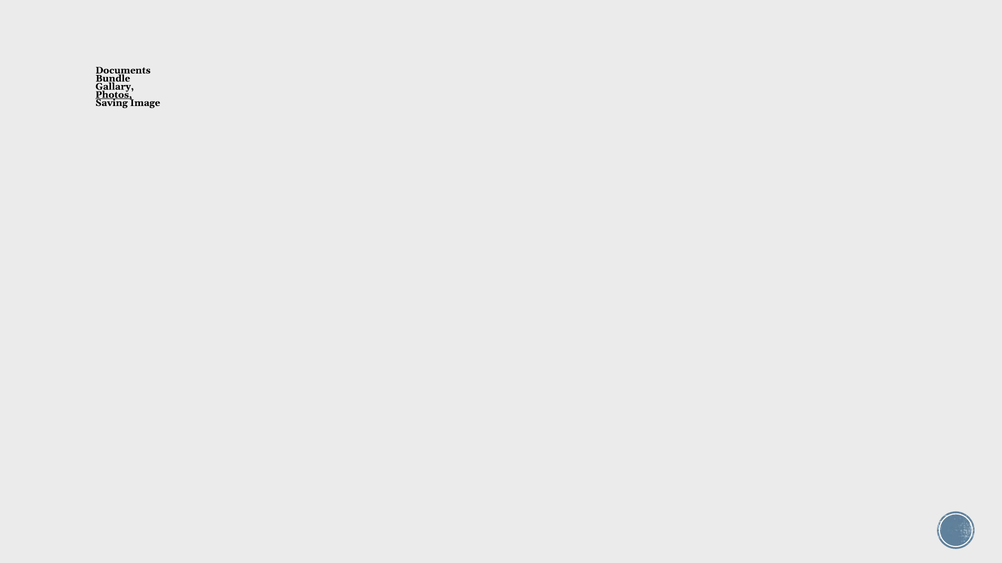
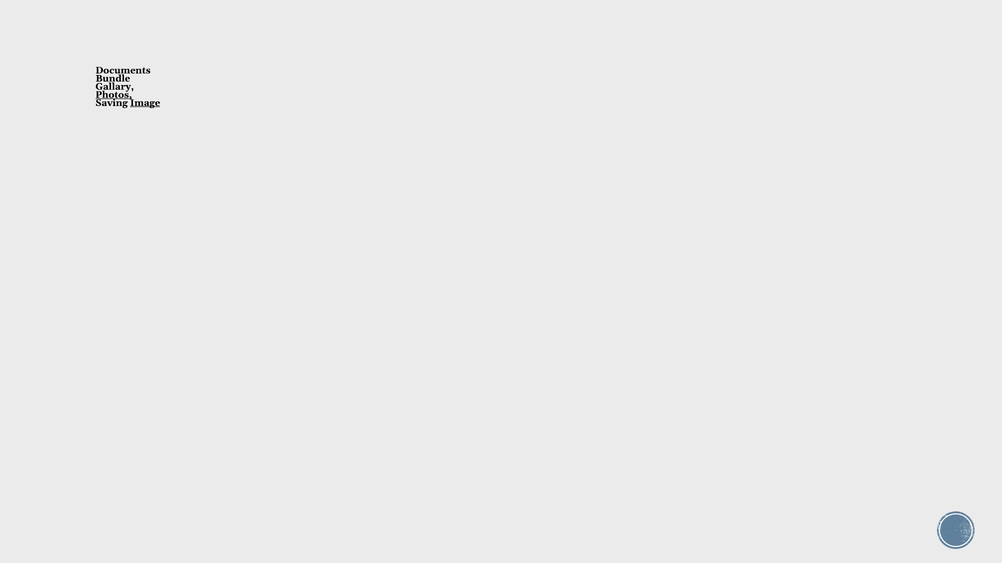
Image underline: none -> present (145, 103)
